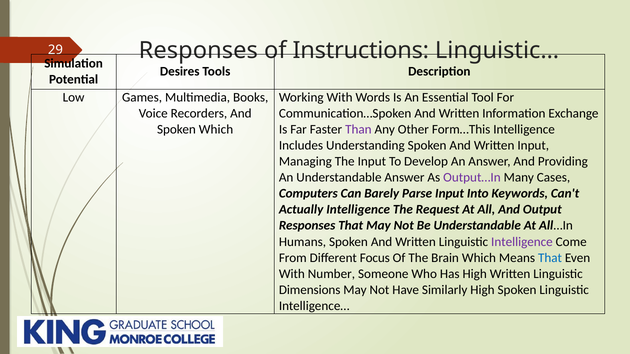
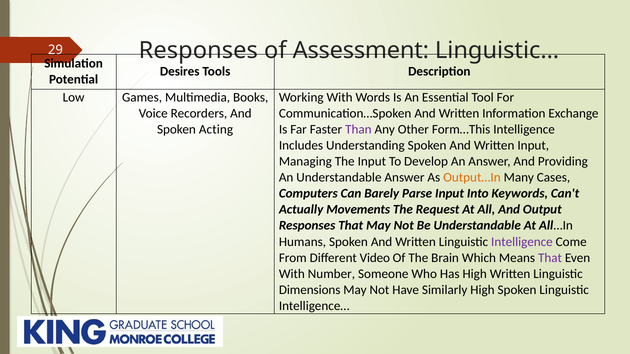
Instructions: Instructions -> Assessment (361, 50)
Spoken Which: Which -> Acting (216, 129)
Output…In colour: purple -> orange (472, 178)
Actually Intelligence: Intelligence -> Movements (358, 210)
Focus: Focus -> Video (375, 258)
That colour: blue -> purple (550, 258)
